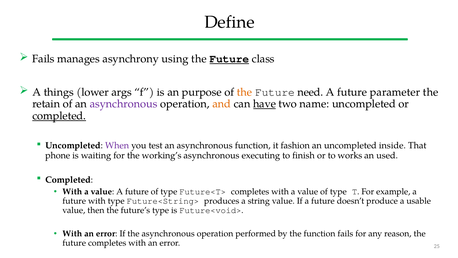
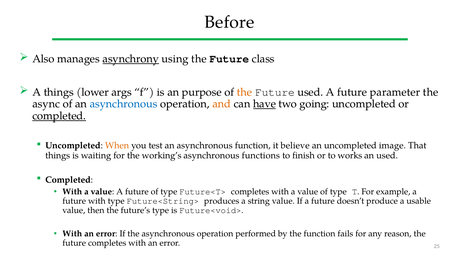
Define: Define -> Before (229, 22)
Fails: Fails -> Also (43, 59)
asynchrony underline: none -> present (131, 59)
Future underline: present -> none (229, 59)
Future need: need -> used (310, 92)
retain: retain -> async (46, 104)
asynchronous colour: purple -> blue (124, 104)
name: name -> going (314, 104)
When colour: purple -> orange (117, 145)
fashion: fashion -> believe (295, 145)
inside: inside -> image (392, 145)
phone: phone -> things (58, 155)
executing: executing -> functions (261, 155)
